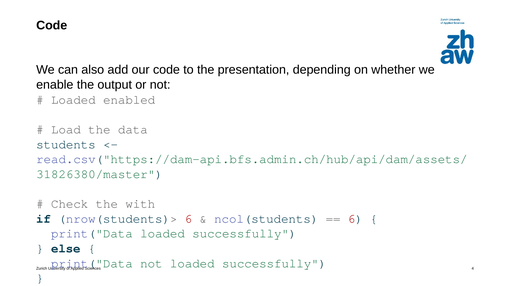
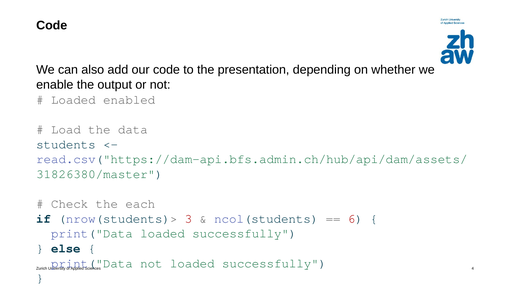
with: with -> each (140, 204)
nrow(students)> 6: 6 -> 3 (188, 219)
